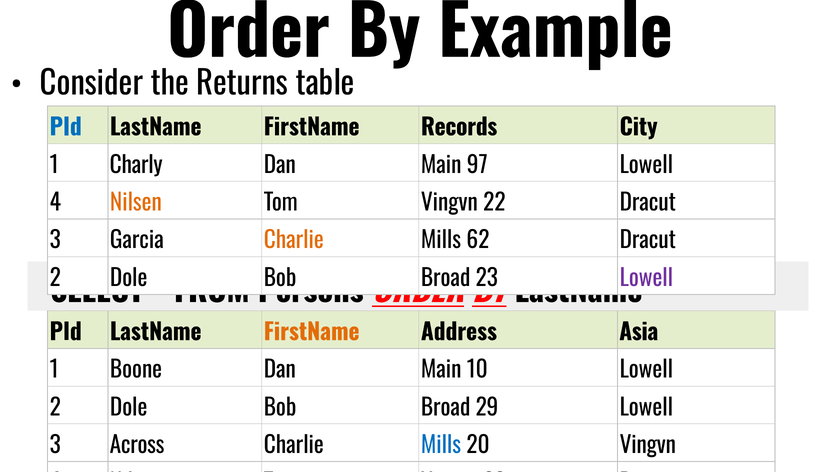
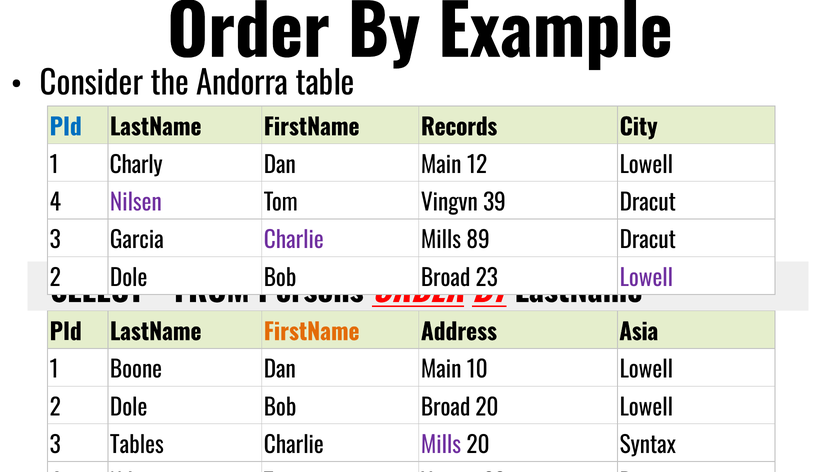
Returns: Returns -> Andorra (242, 84)
97: 97 -> 12 (477, 166)
Nilsen colour: orange -> purple (136, 203)
22: 22 -> 39 (495, 203)
Charlie colour: orange -> purple (294, 241)
62: 62 -> 89 (478, 241)
Broad 29: 29 -> 20 (487, 408)
Across: Across -> Tables (137, 446)
Mills colour: blue -> purple (441, 446)
20 Vingvn: Vingvn -> Syntax (648, 446)
